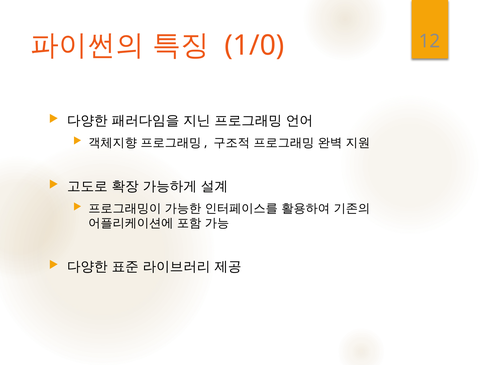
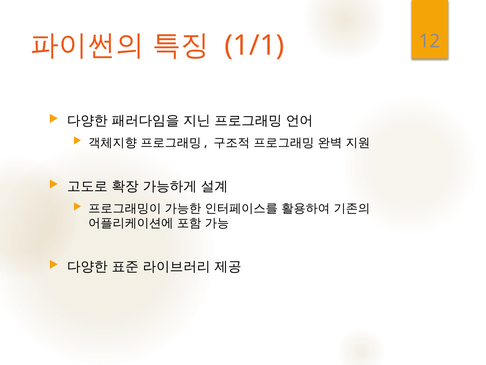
1/0: 1/0 -> 1/1 (254, 45)
